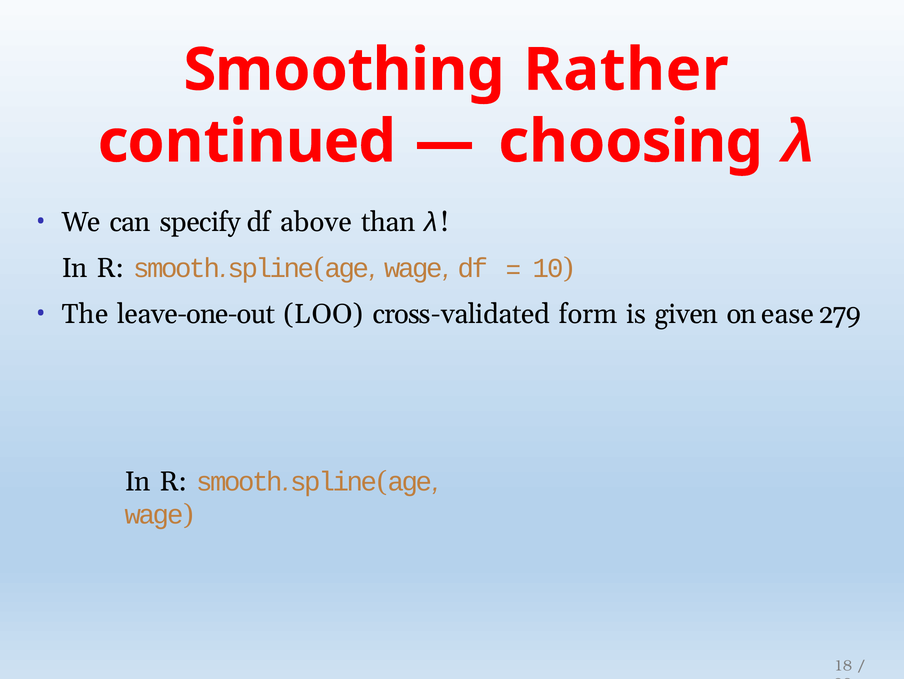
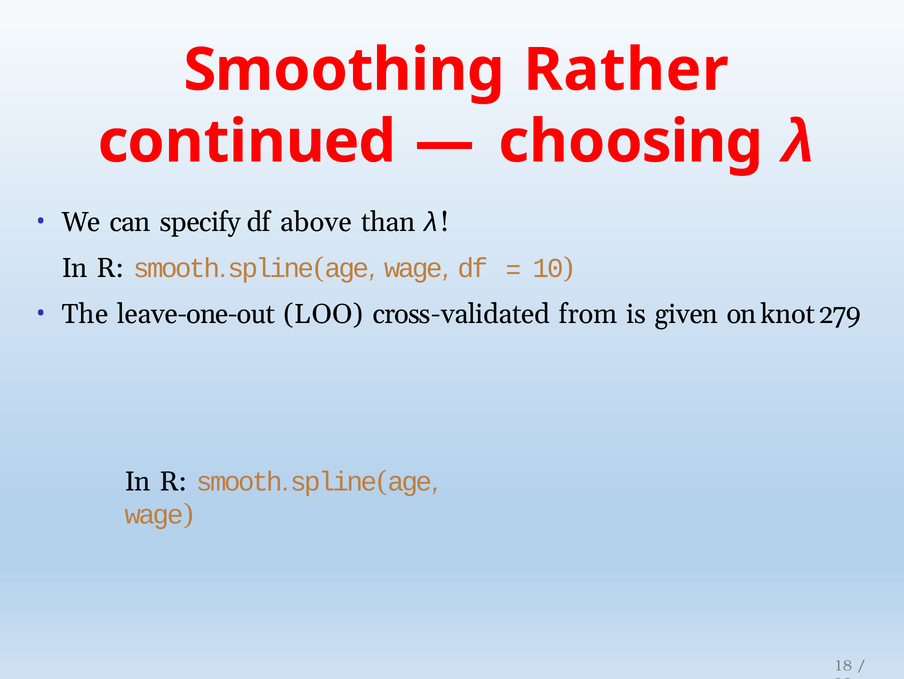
form: form -> from (588, 314)
ease: ease -> knot (788, 314)
